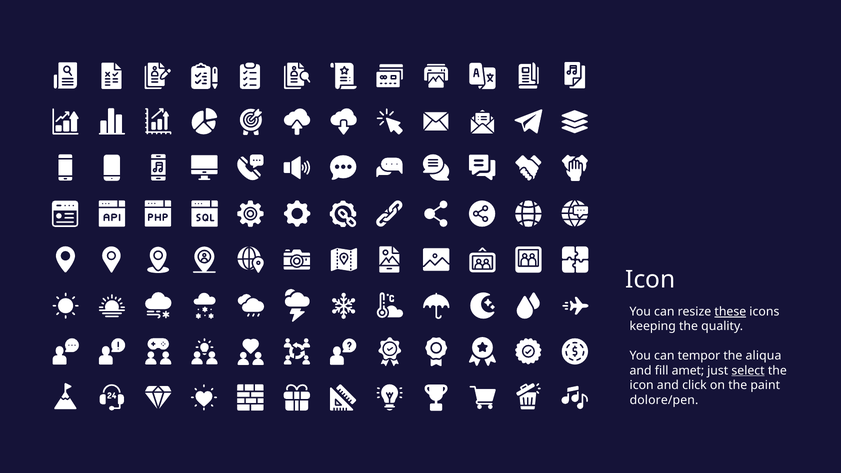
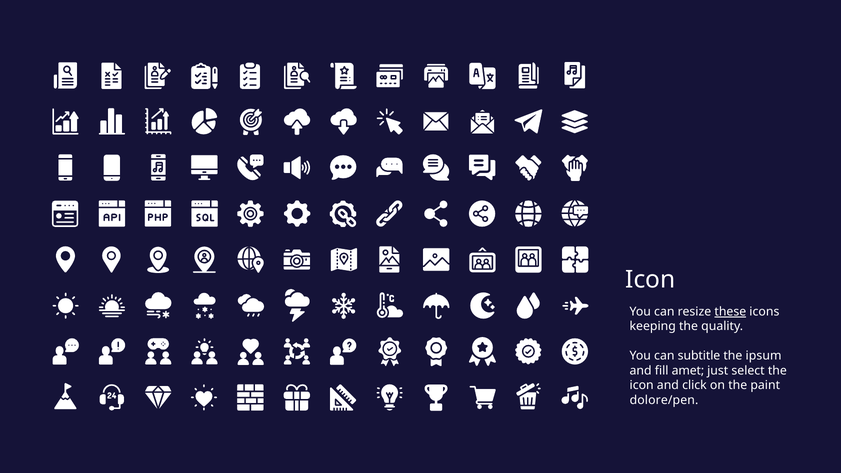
tempor: tempor -> subtitle (699, 356)
aliqua: aliqua -> ipsum (764, 356)
select underline: present -> none (748, 371)
